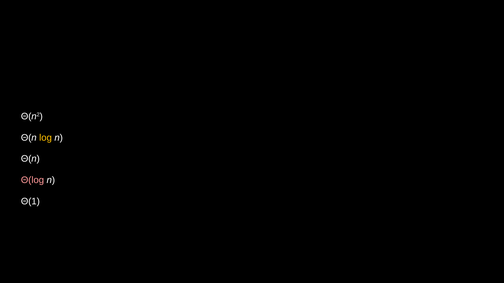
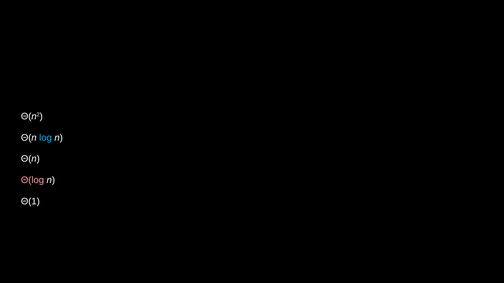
log colour: yellow -> light blue (46, 138)
